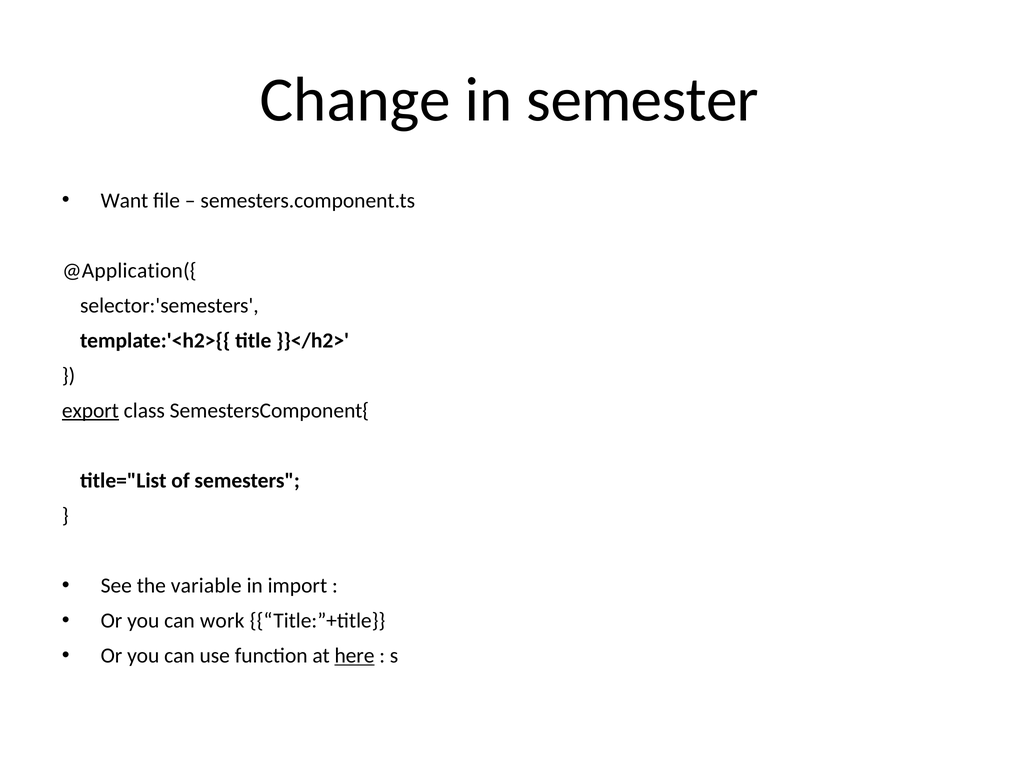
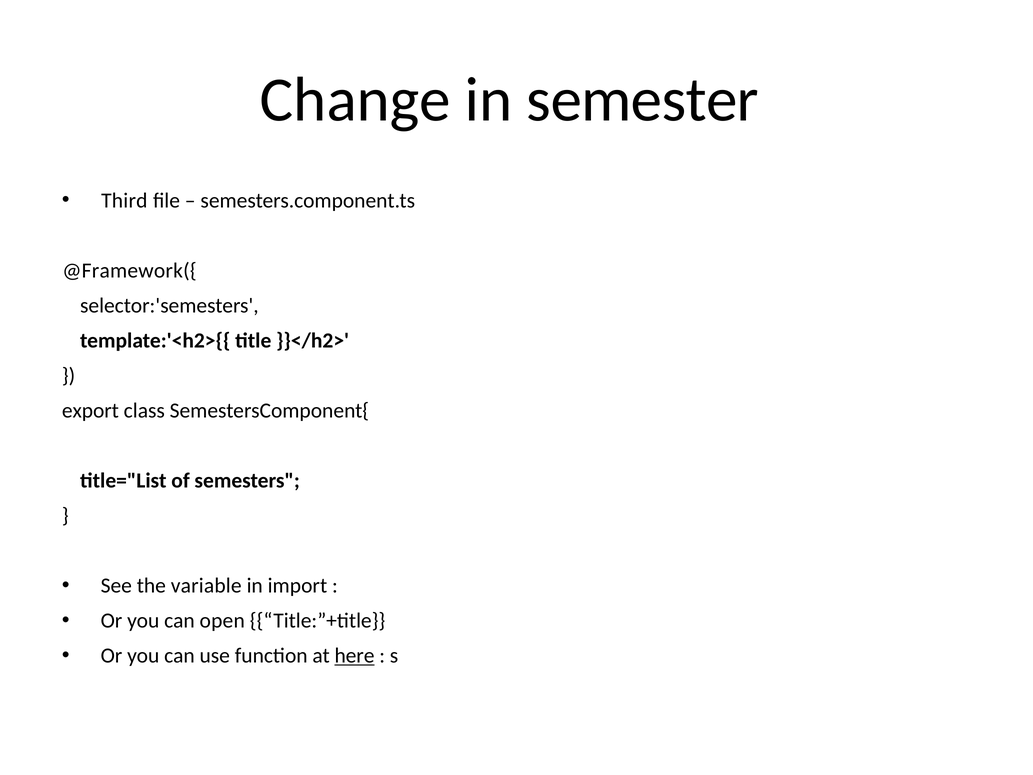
Want: Want -> Third (124, 200)
@Application({: @Application({ -> @Framework({ (129, 270)
export underline: present -> none (90, 410)
work: work -> open (222, 621)
